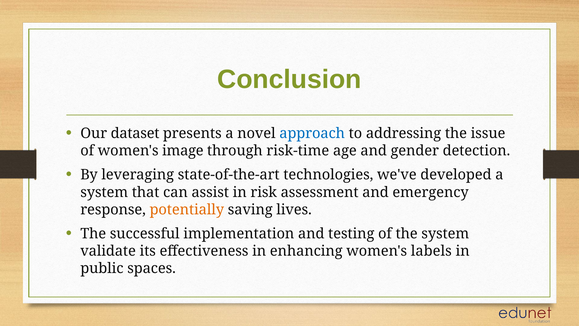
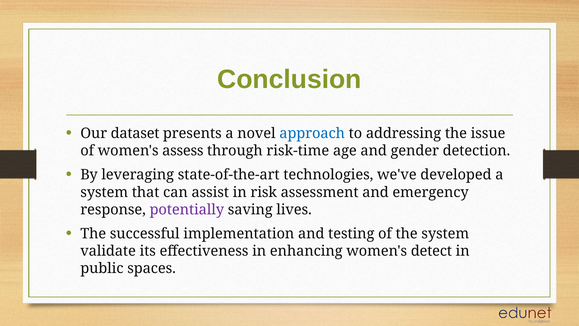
image: image -> assess (183, 151)
potentially colour: orange -> purple (187, 209)
labels: labels -> detect (431, 251)
